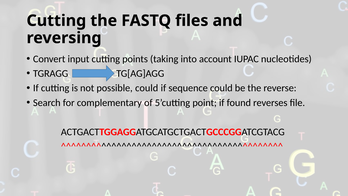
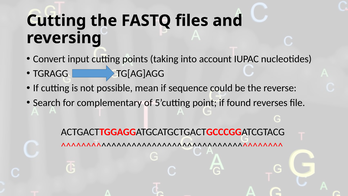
possible could: could -> mean (147, 88)
